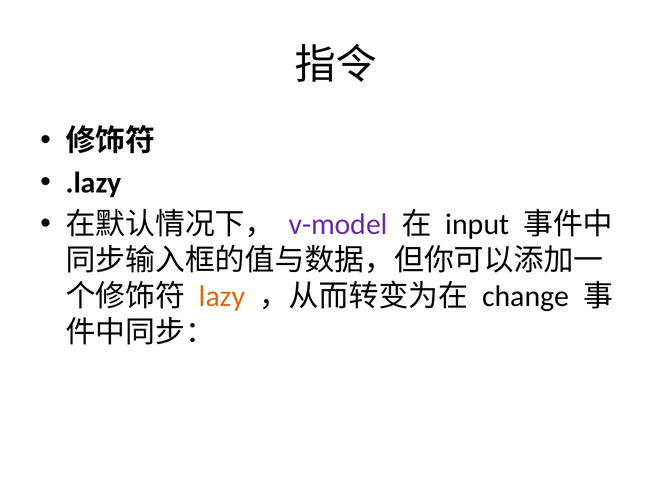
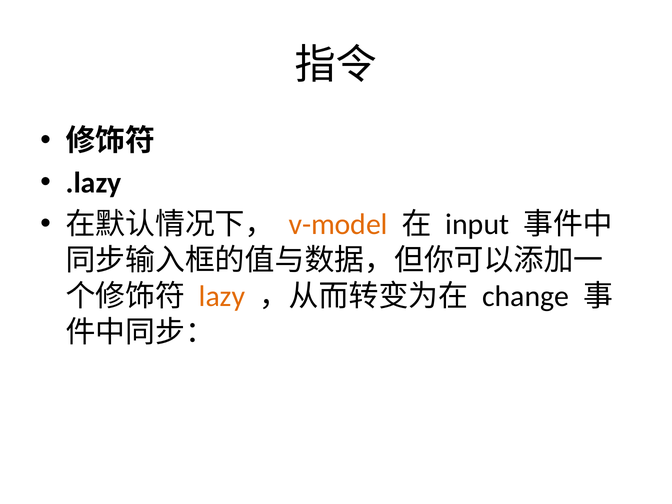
v-model colour: purple -> orange (338, 225)
